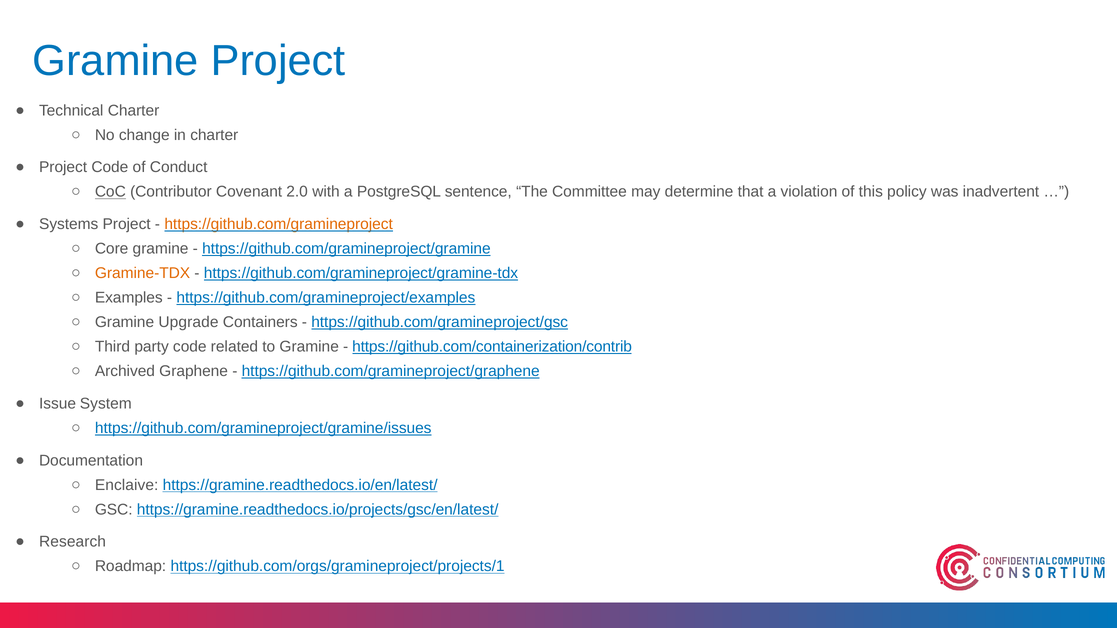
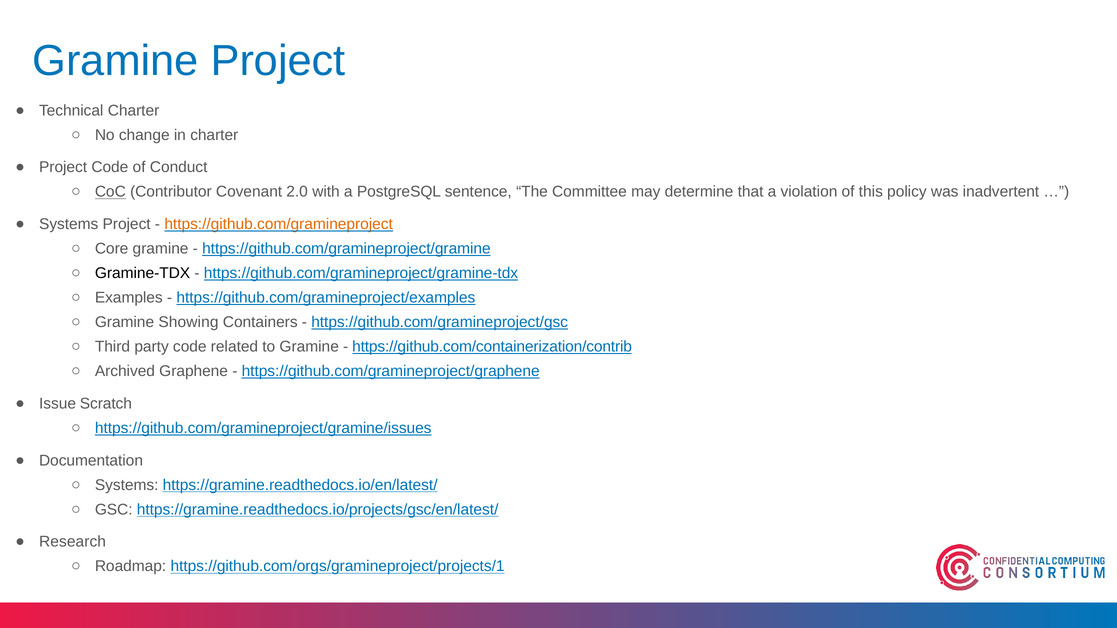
Gramine-TDX colour: orange -> black (143, 273)
Upgrade: Upgrade -> Showing (188, 322)
System: System -> Scratch (106, 404)
Enclaive: Enclaive -> Systems (127, 485)
